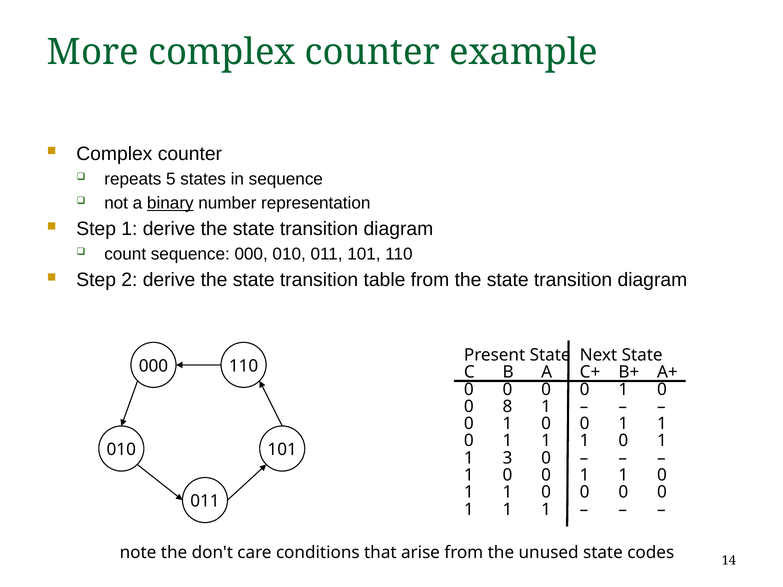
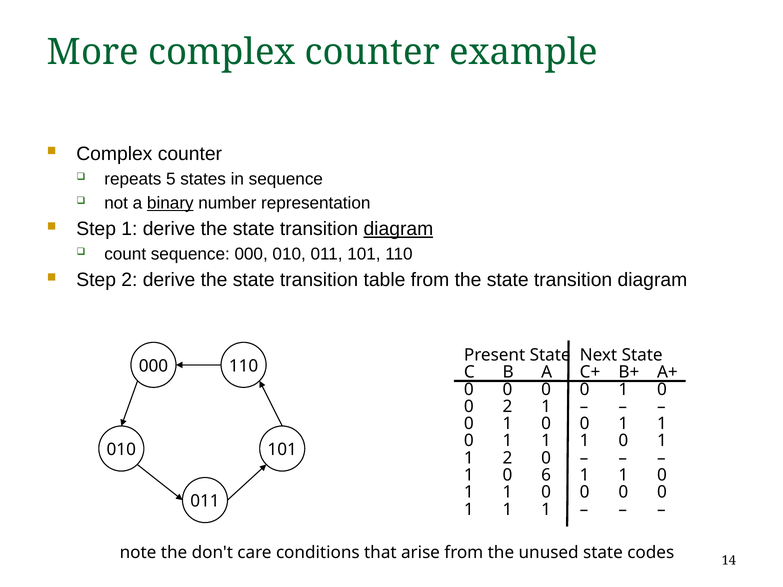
diagram underline: none -> present (398, 229)
0 8: 8 -> 2 (508, 406)
1 3: 3 -> 2 (508, 458)
0: 0 -> 6 (546, 475)
